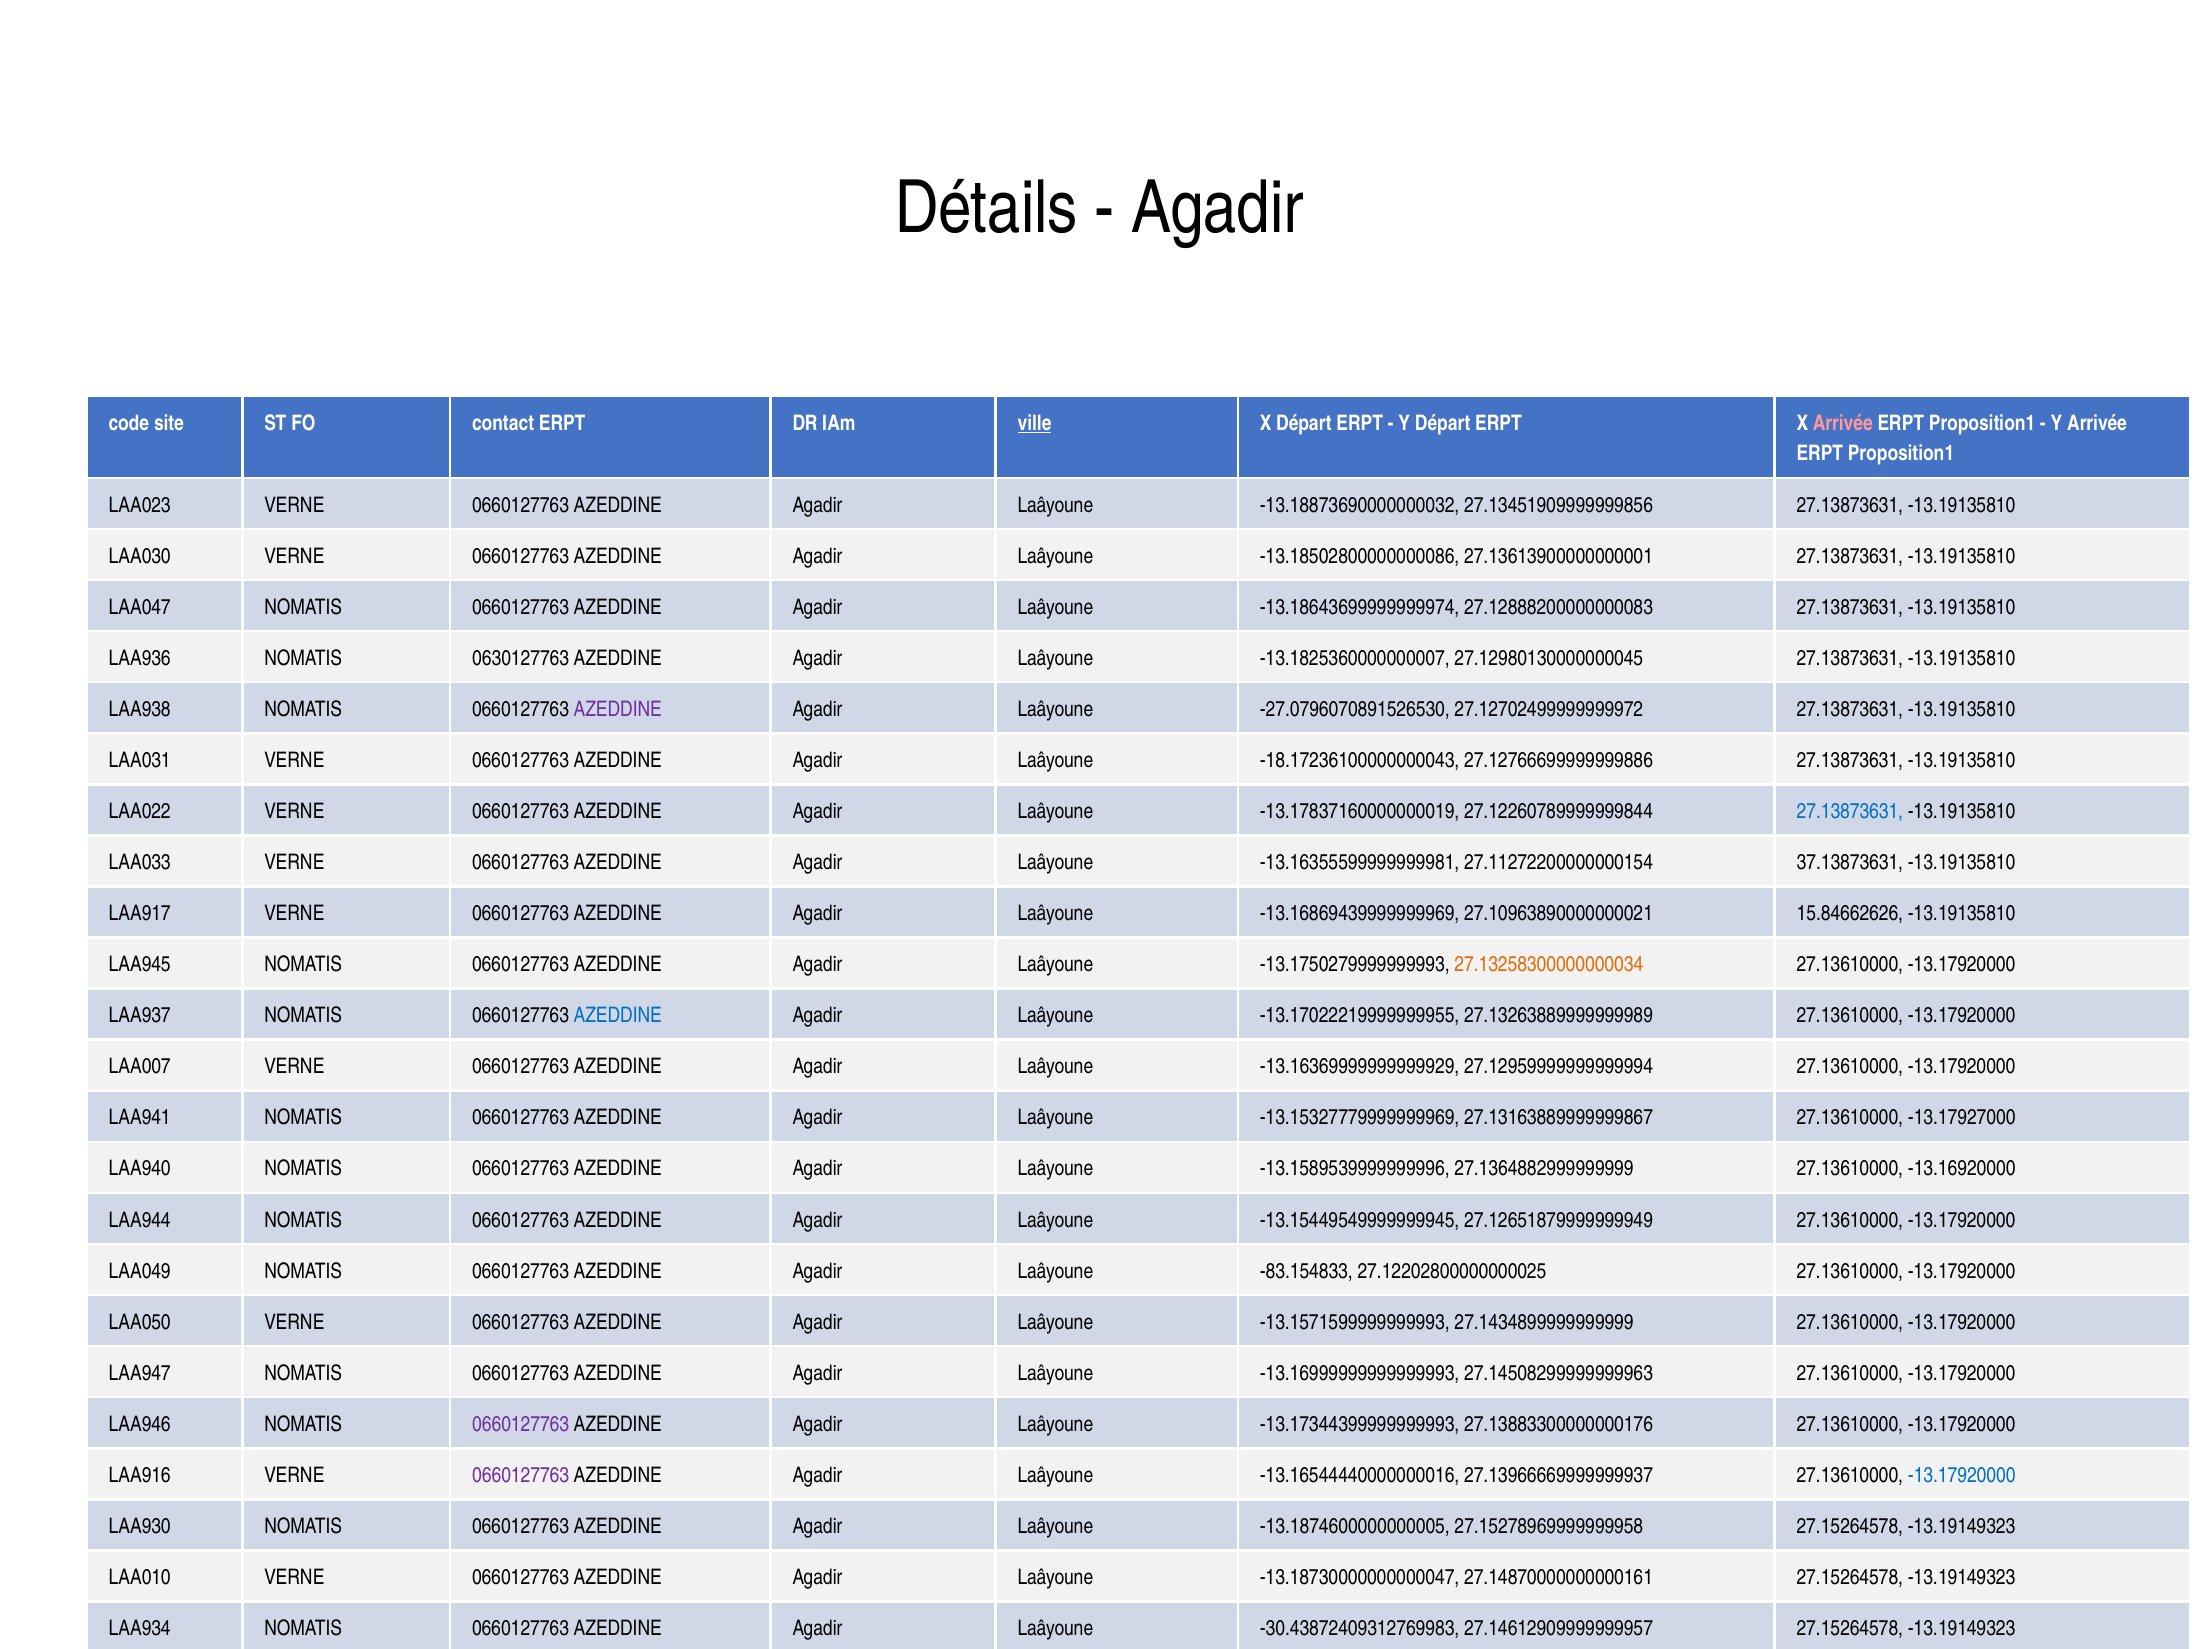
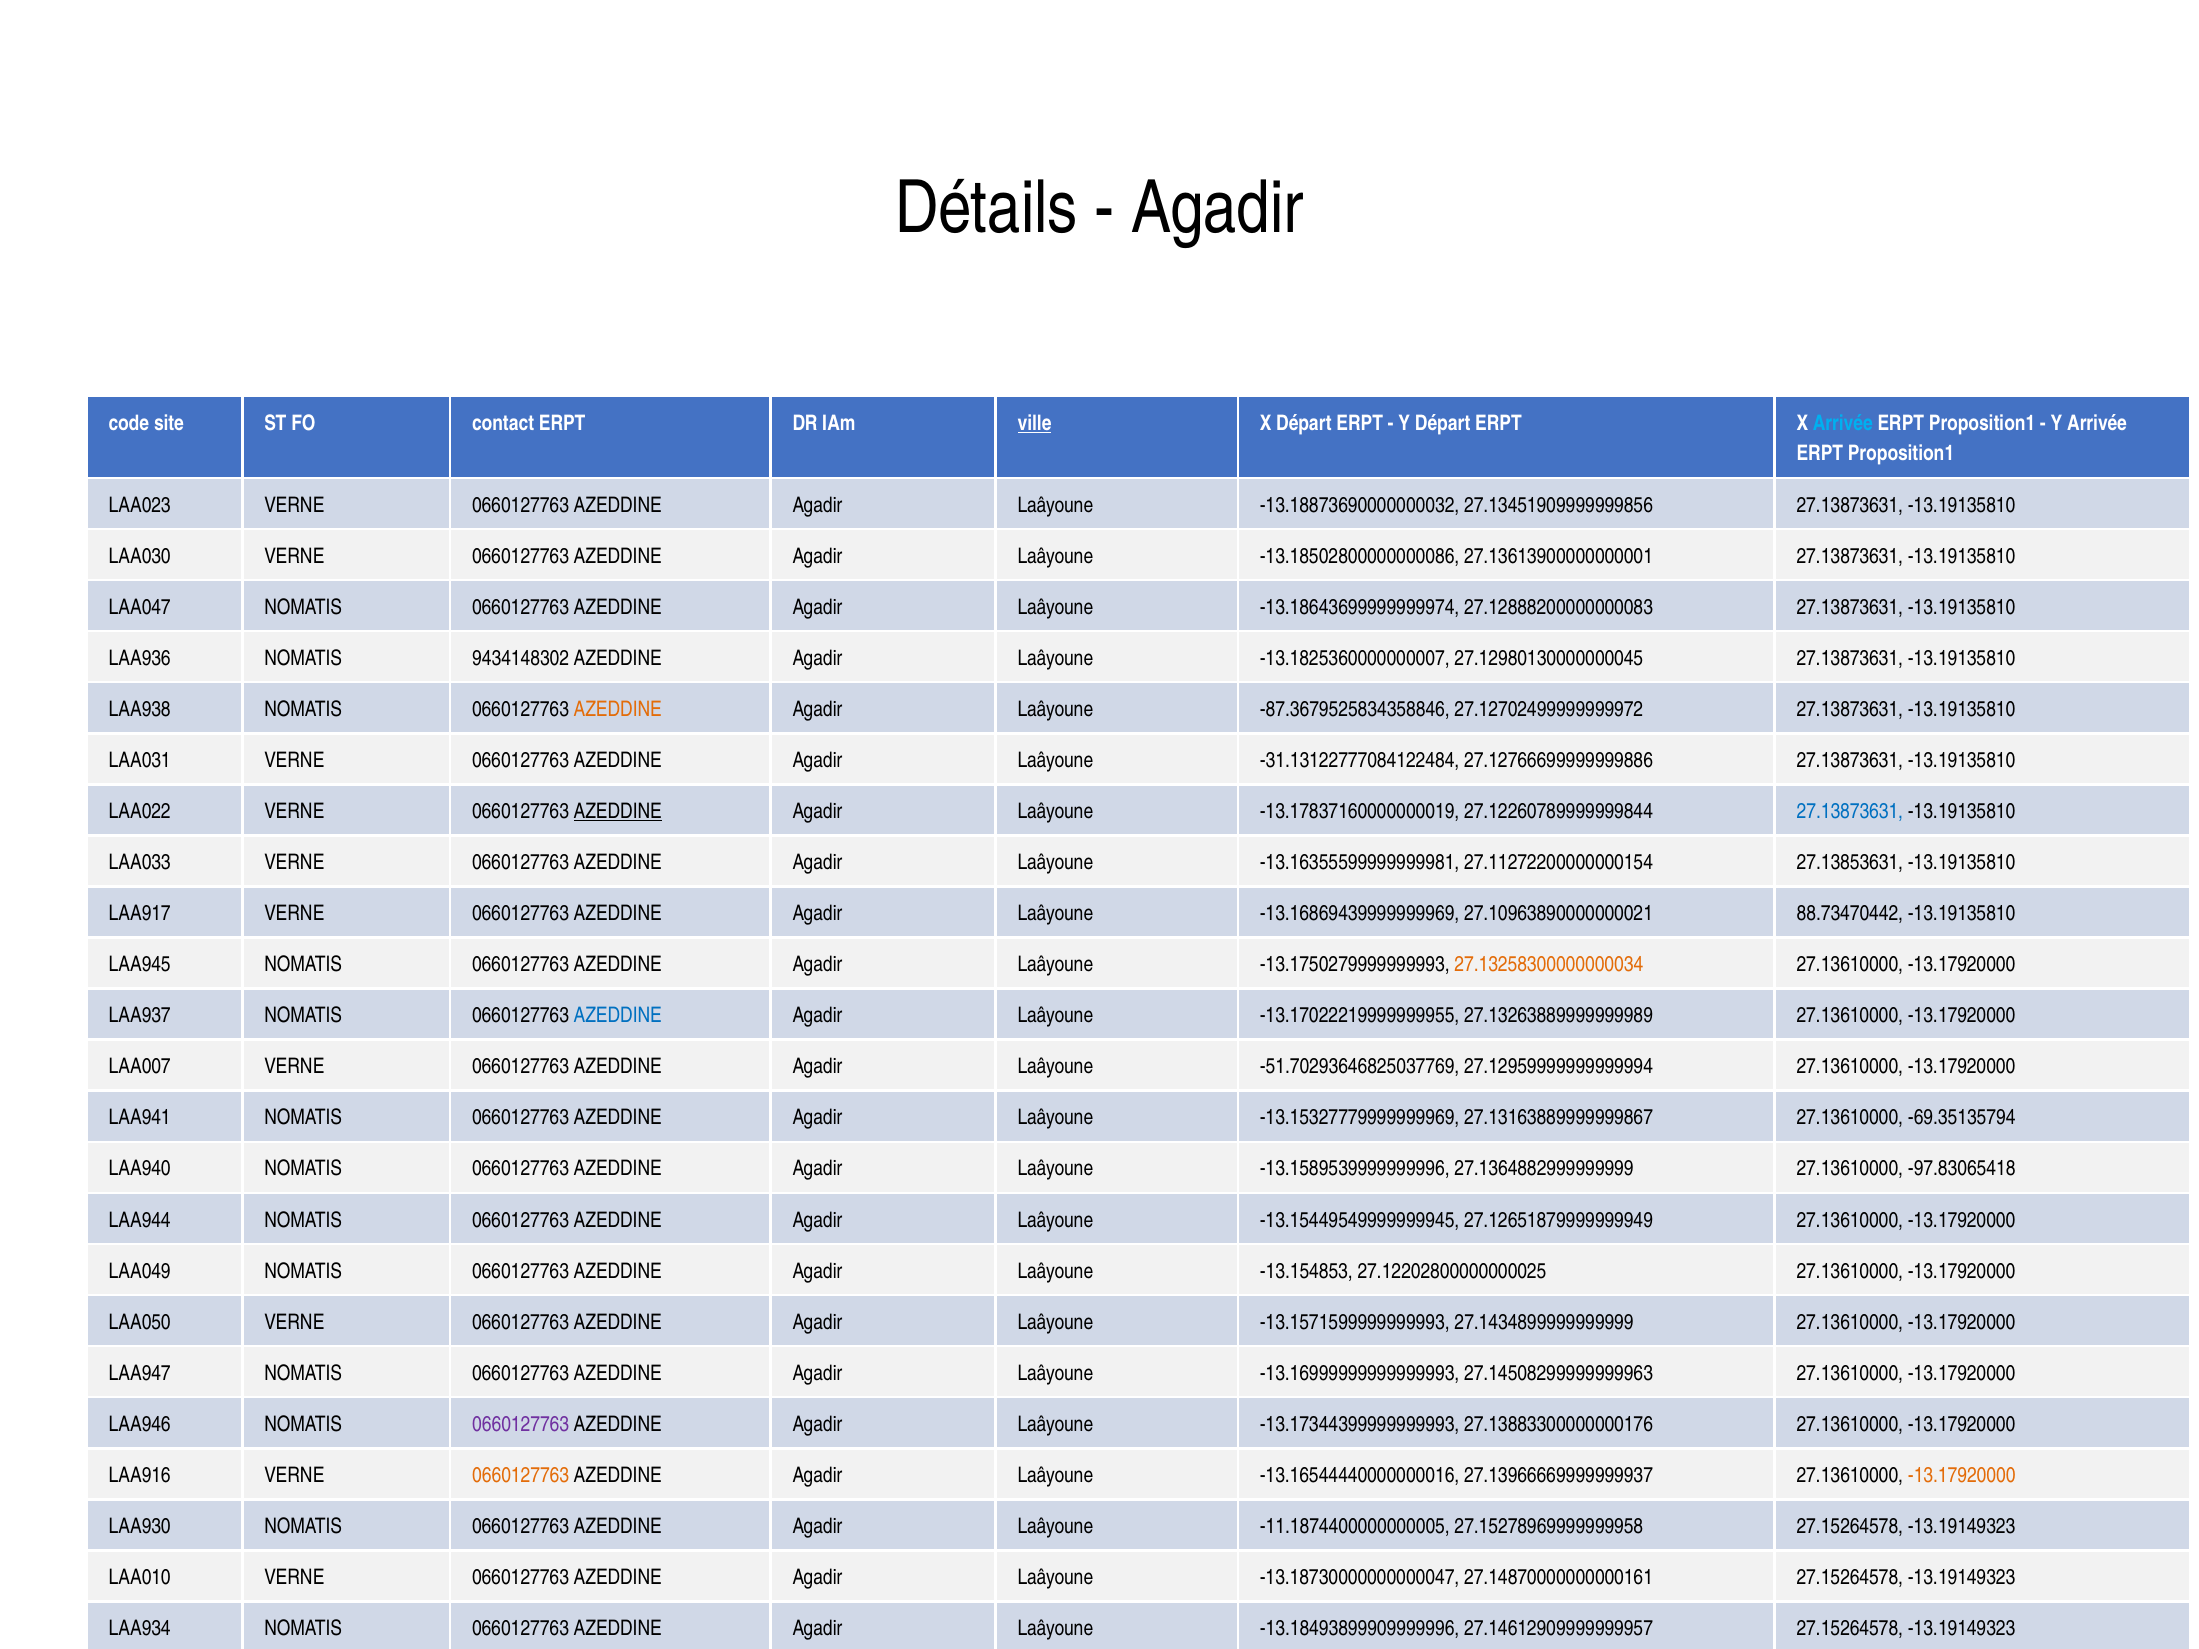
Arrivée colour: pink -> light blue (1843, 423)
0630127763: 0630127763 -> 9434148302 (521, 658)
AZEDDINE colour: purple -> orange (618, 709)
-27.0796070891526530: -27.0796070891526530 -> -87.3679525834358846 (1355, 709)
-18.17236100000000043: -18.17236100000000043 -> -31.13122777084122484 (1360, 760)
AZEDDINE underline: none -> present (618, 812)
37.13873631: 37.13873631 -> 27.13853631 (1850, 863)
15.84662626: 15.84662626 -> 88.73470442 (1850, 914)
-13.16369999999999929: -13.16369999999999929 -> -51.70293646825037769 (1360, 1067)
-13.17927000: -13.17927000 -> -69.35135794 (1962, 1118)
-13.16920000: -13.16920000 -> -97.83065418 (1962, 1169)
-83.154833: -83.154833 -> -13.154853 (1306, 1271)
0660127763 colour: purple -> orange (521, 1476)
-13.17920000 colour: blue -> orange (1962, 1476)
-13.1874600000000005: -13.1874600000000005 -> -11.1874400000000005 (1355, 1527)
-30.43872409312769983: -30.43872409312769983 -> -13.18493899909999996 (1360, 1629)
